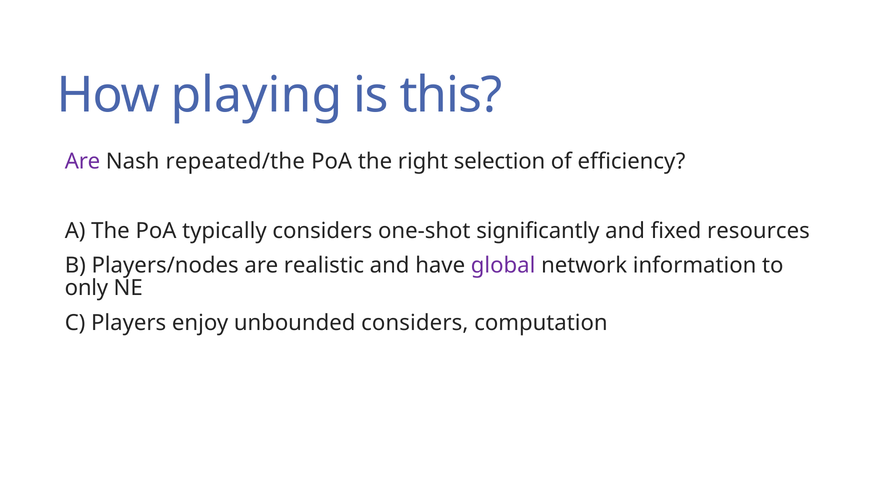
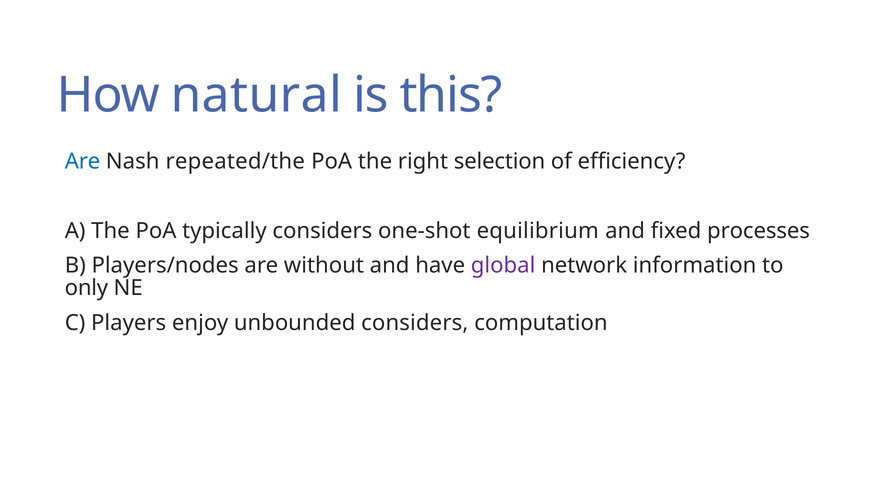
playing: playing -> natural (256, 95)
Are colour: purple -> blue (83, 162)
significantly: significantly -> equilibrium (538, 231)
resources: resources -> processes (759, 231)
realistic: realistic -> without (324, 265)
